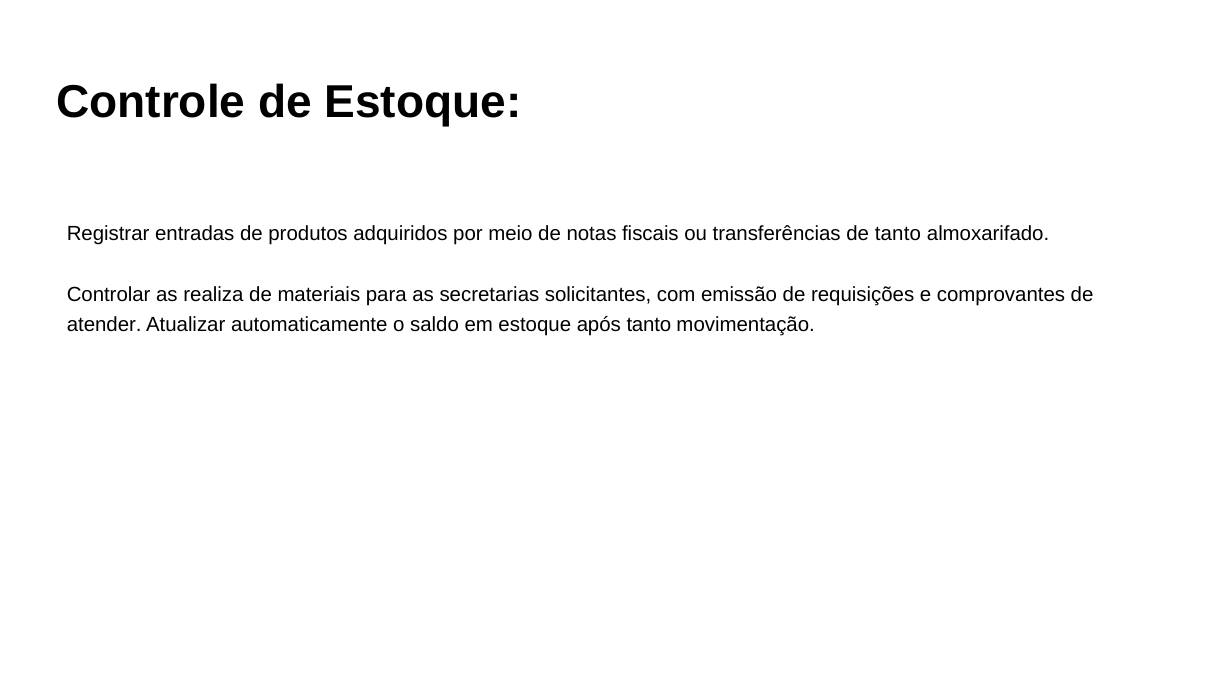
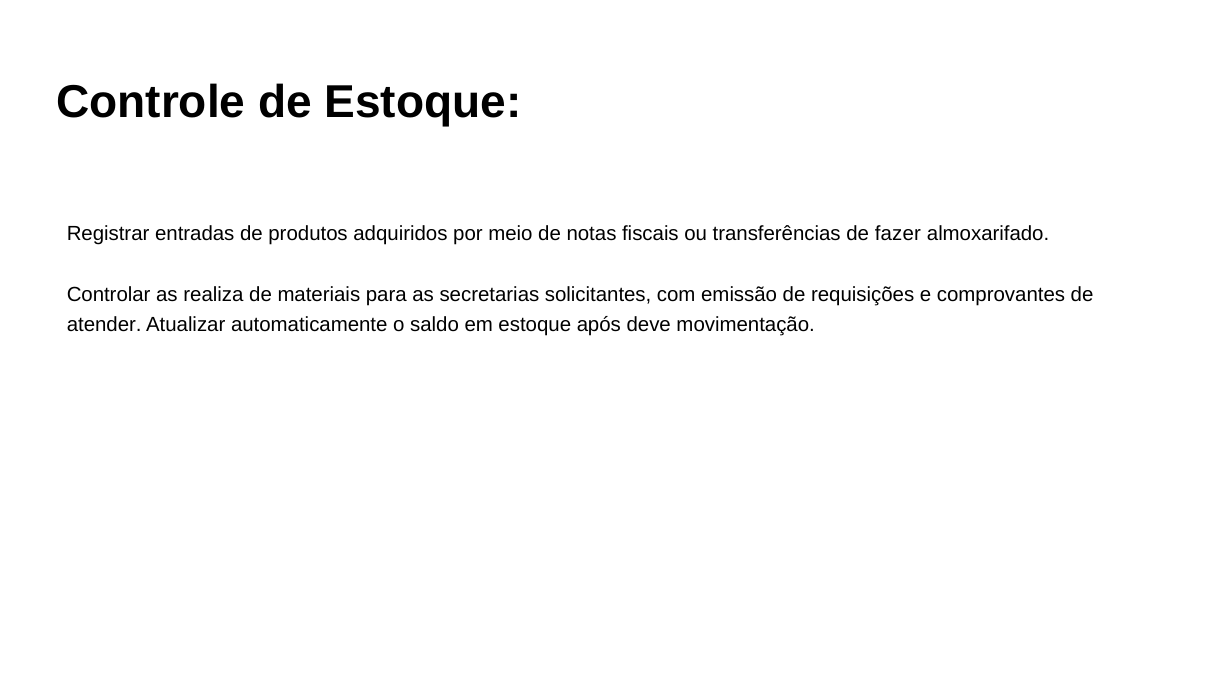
de tanto: tanto -> fazer (898, 233)
após tanto: tanto -> deve (649, 324)
